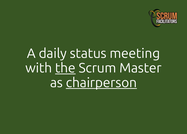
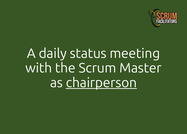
the underline: present -> none (65, 68)
